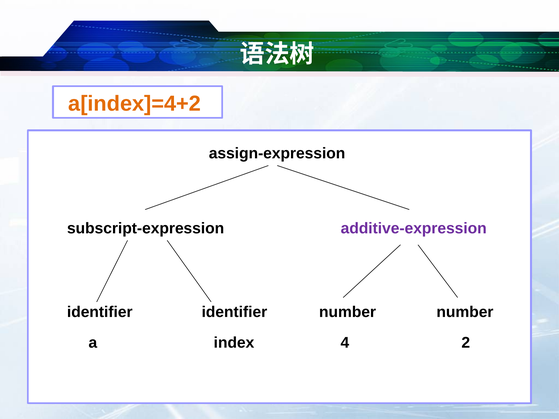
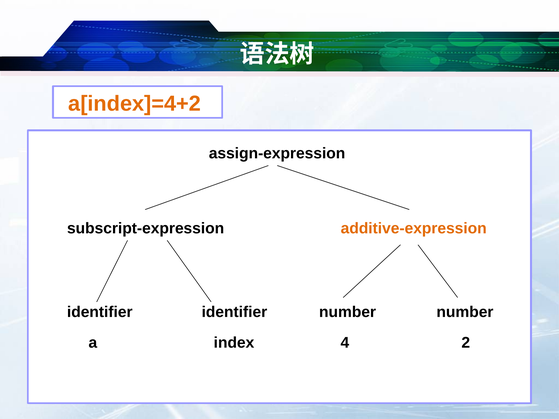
additive-expression colour: purple -> orange (414, 228)
